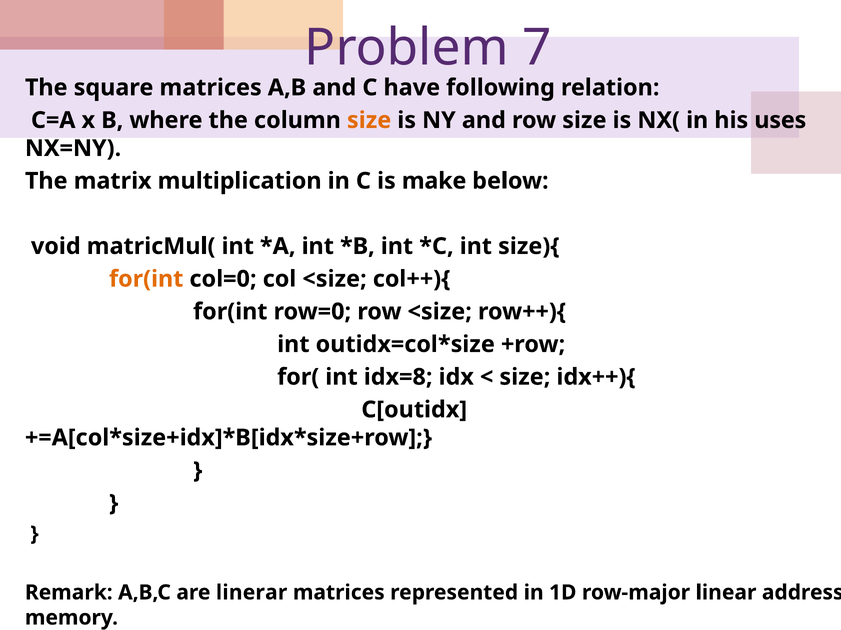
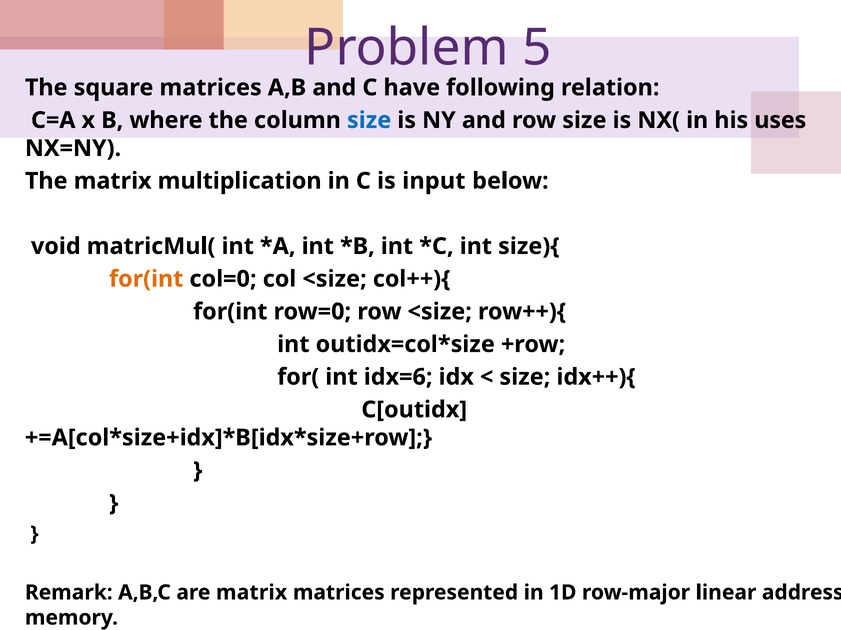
7: 7 -> 5 (537, 48)
size colour: orange -> blue (369, 120)
make: make -> input (434, 181)
idx=8: idx=8 -> idx=6 (398, 377)
are linerar: linerar -> matrix (252, 593)
